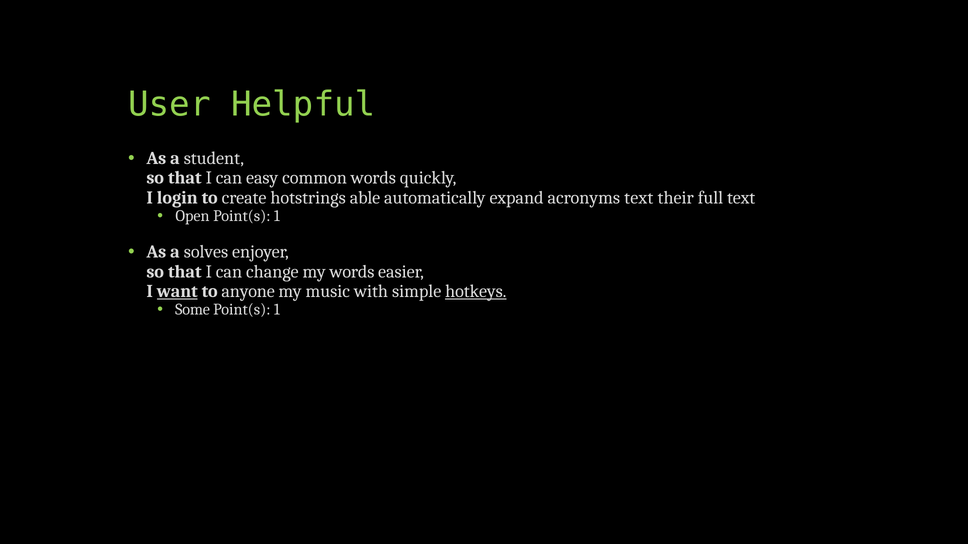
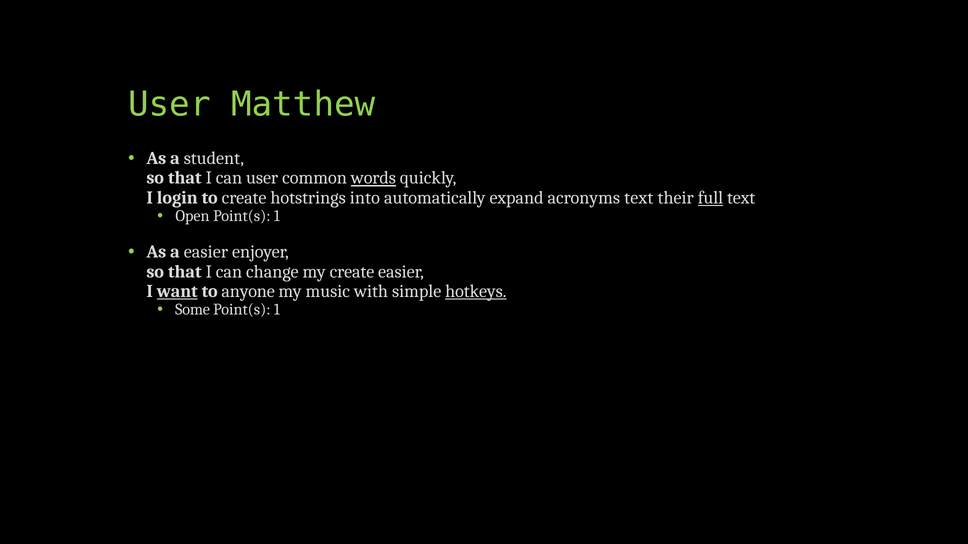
Helpful: Helpful -> Matthew (303, 105)
can easy: easy -> user (262, 178)
words underline: none -> present (373, 178)
able: able -> into (365, 198)
full underline: none -> present (710, 198)
a solves: solves -> easier (206, 252)
my words: words -> create (352, 272)
